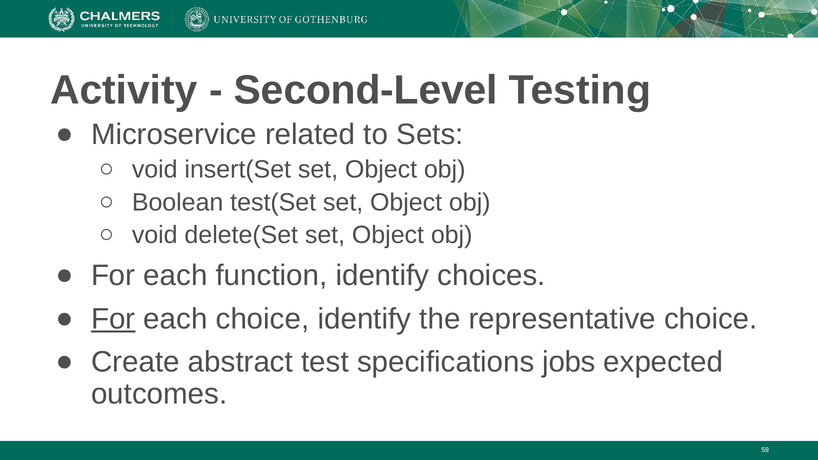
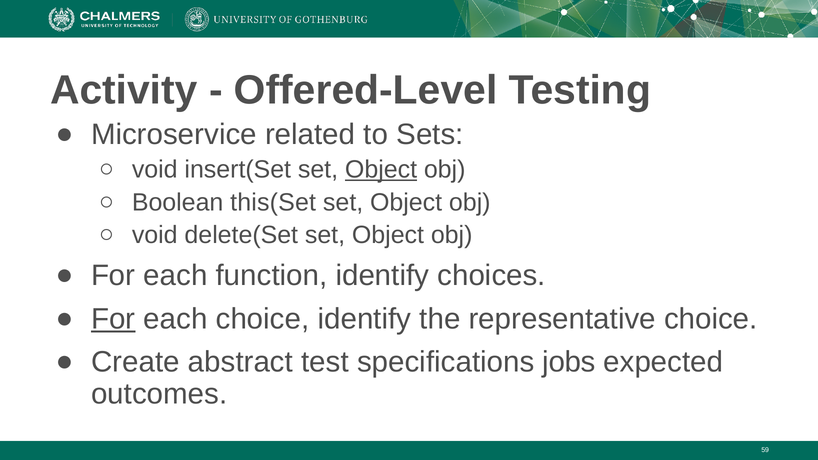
Second-Level: Second-Level -> Offered-Level (366, 90)
Object underline: none -> present (381, 170)
test(Set: test(Set -> this(Set (273, 202)
